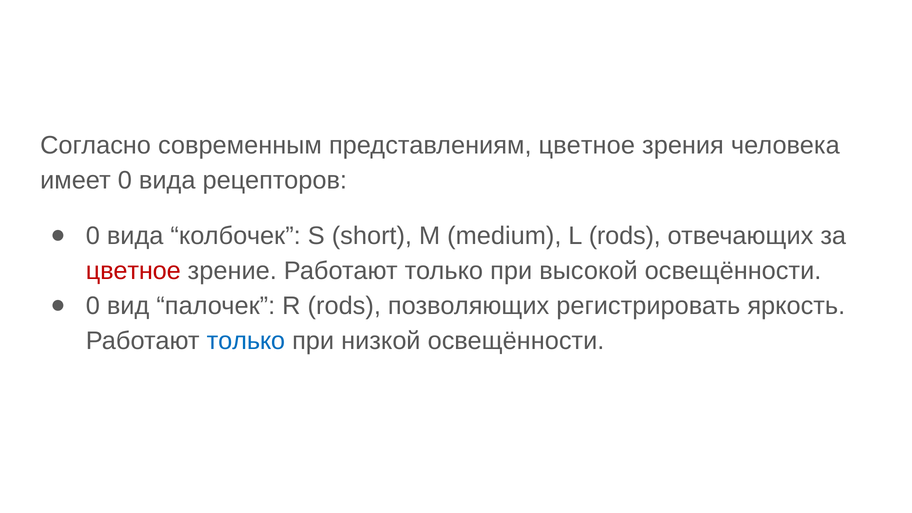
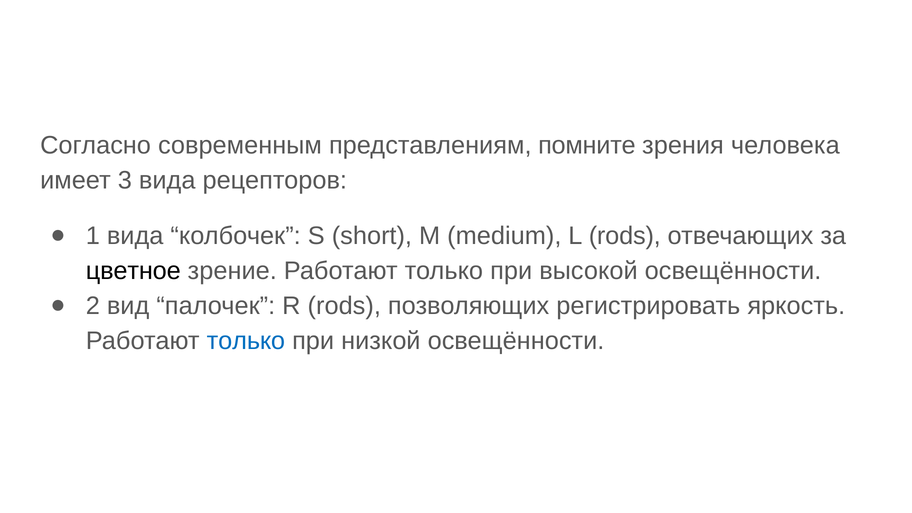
представлениям цветное: цветное -> помните (587, 146)
имеет 0: 0 -> 3 (125, 181)
0: 0 -> 1 (93, 236)
цветное colour: red -> black (133, 271)
0: 0 -> 2 (93, 306)
